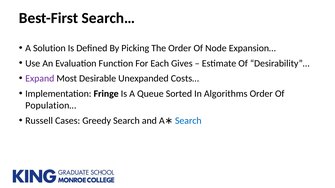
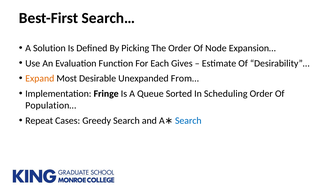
Expand colour: purple -> orange (40, 79)
Costs…: Costs… -> From… (185, 79)
Algorithms: Algorithms -> Scheduling (226, 94)
Russell: Russell -> Repeat (39, 121)
